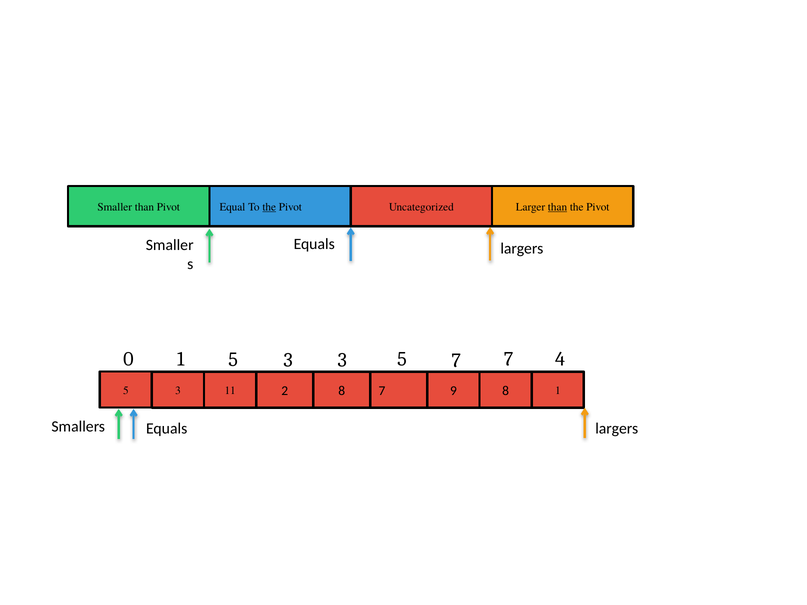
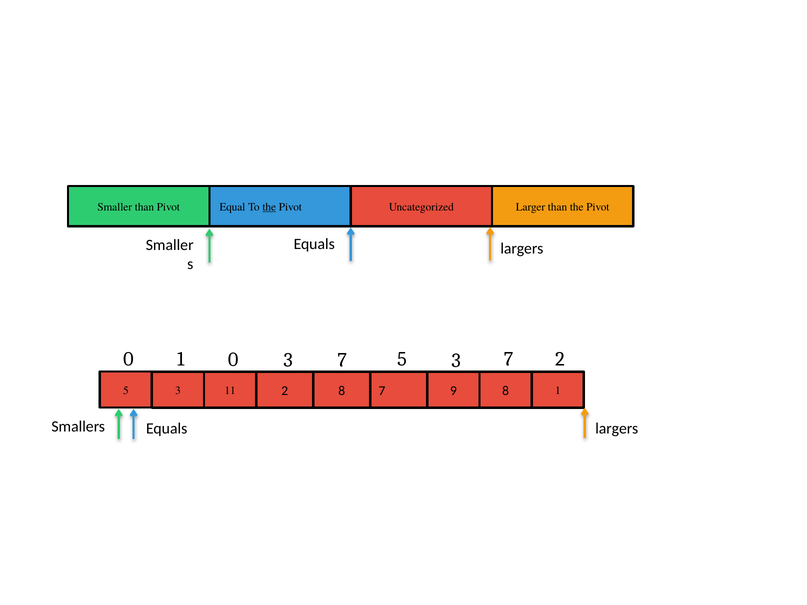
than underline: present -> none (558, 207)
1 5: 5 -> 0 (233, 360)
3 3: 3 -> 7 (342, 360)
7: 7 -> 3 (456, 361)
7 4: 4 -> 2 (560, 359)
